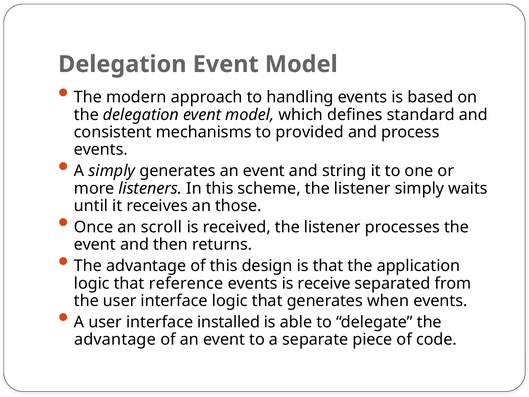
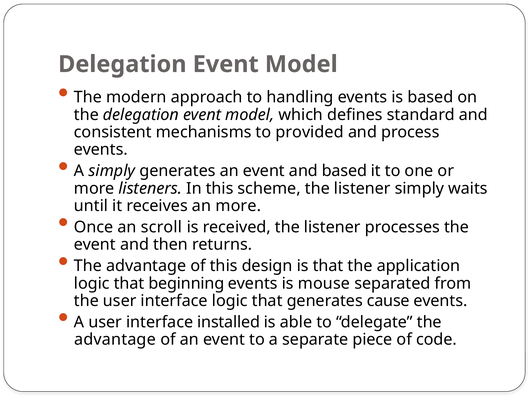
and string: string -> based (344, 171)
an those: those -> more (238, 206)
reference: reference -> beginning (186, 283)
receive: receive -> mouse (324, 283)
when: when -> cause (388, 301)
